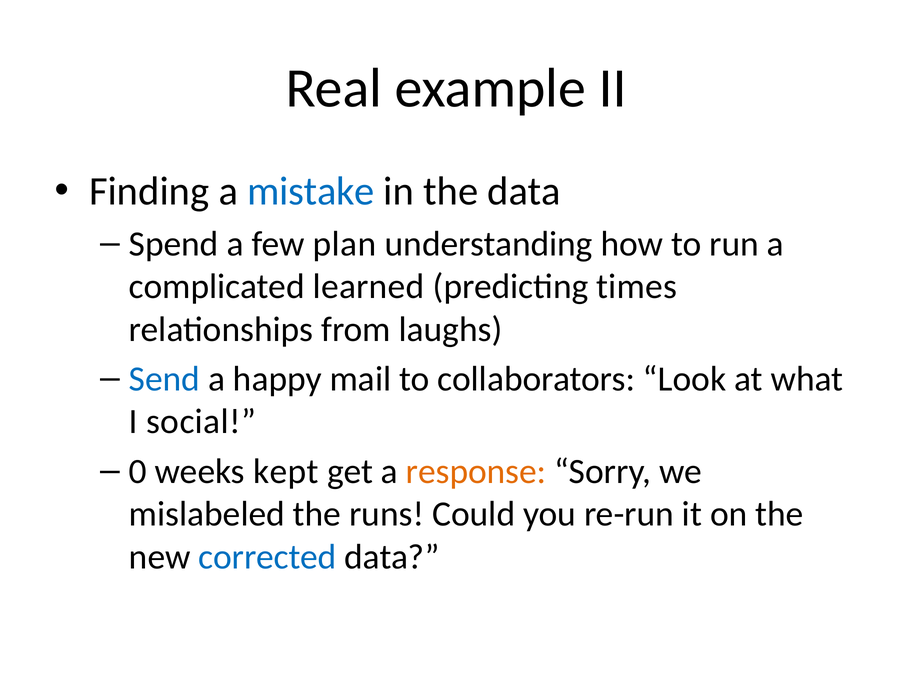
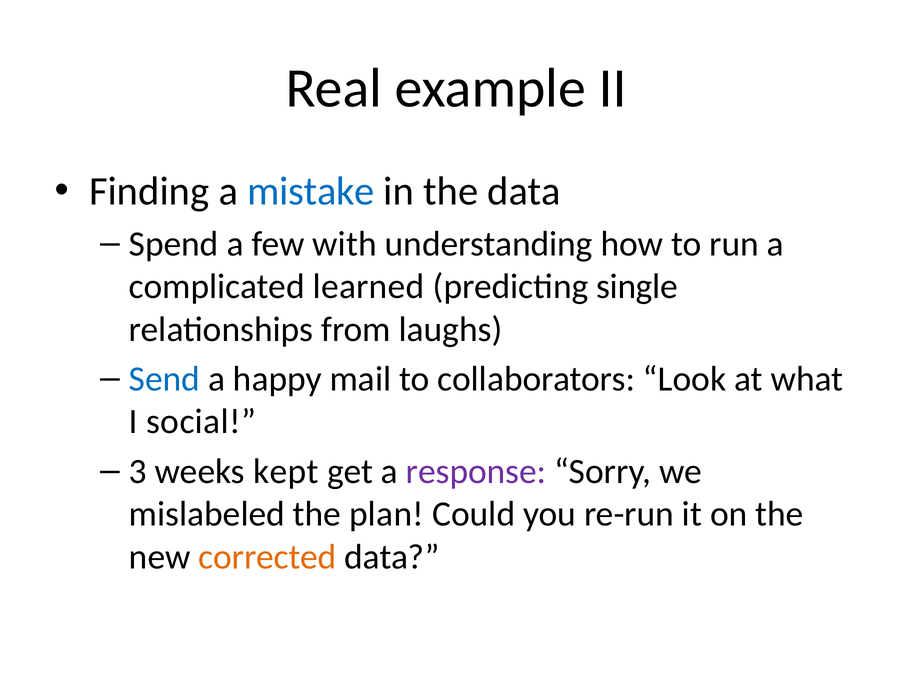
plan: plan -> with (345, 244)
times: times -> single (637, 287)
0: 0 -> 3 (138, 471)
response colour: orange -> purple (476, 471)
runs: runs -> plan (387, 514)
corrected colour: blue -> orange (267, 557)
